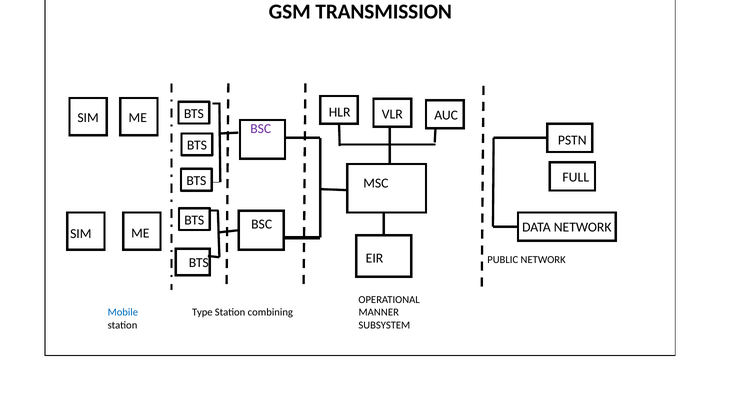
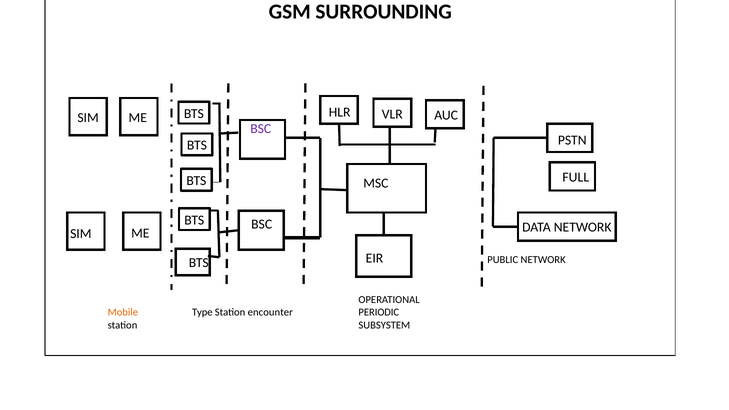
TRANSMISSION: TRANSMISSION -> SURROUNDING (384, 11)
Mobile colour: blue -> orange (123, 312)
combining: combining -> encounter (270, 312)
MANNER: MANNER -> PERIODIC (379, 312)
